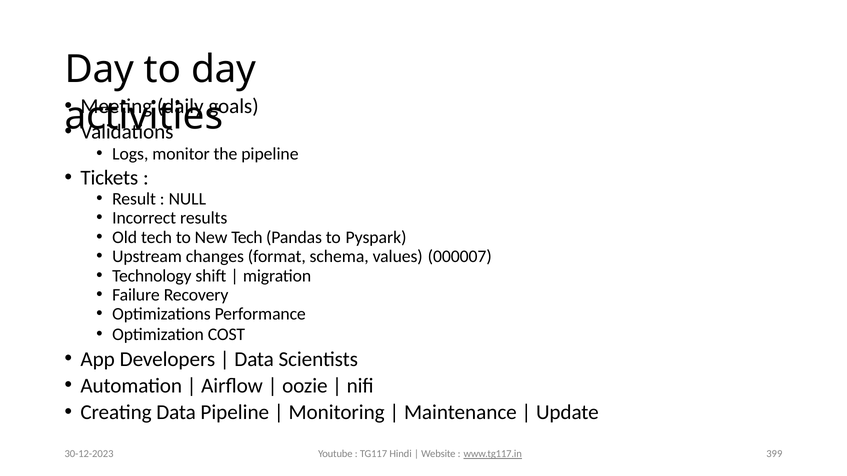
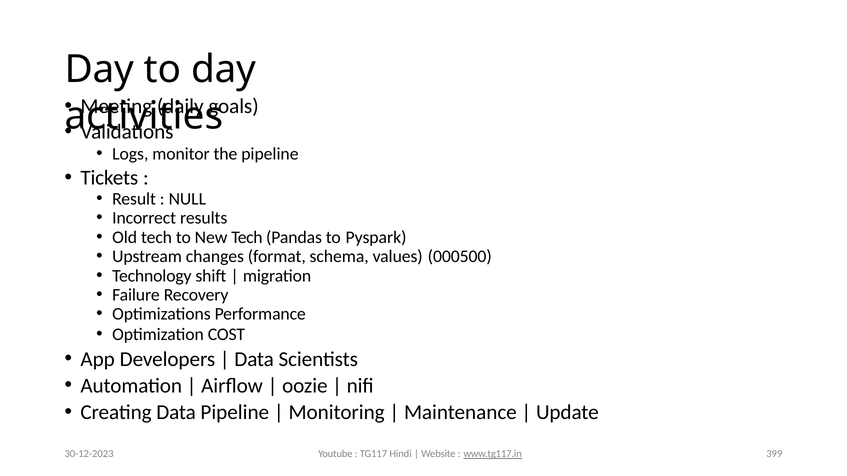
000007: 000007 -> 000500 (460, 257)
